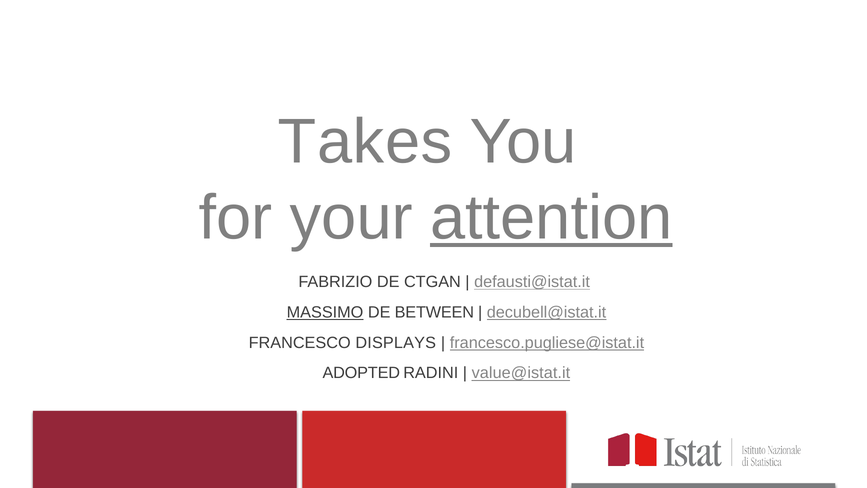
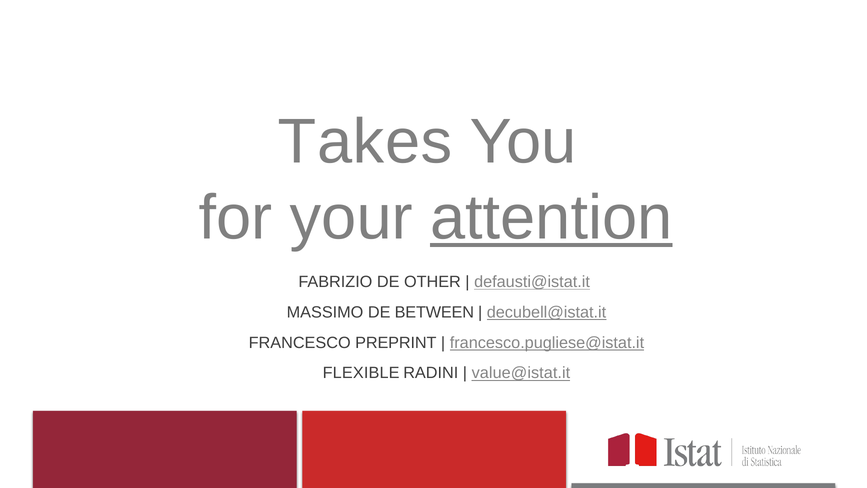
CTGAN: CTGAN -> OTHER (432, 282)
MASSIMO underline: present -> none (325, 312)
DISPLAYS: DISPLAYS -> PREPRINT (396, 343)
ADOPTED: ADOPTED -> FLEXIBLE (361, 373)
